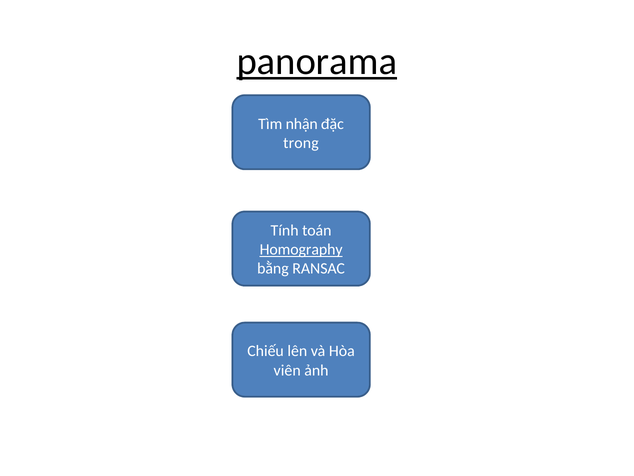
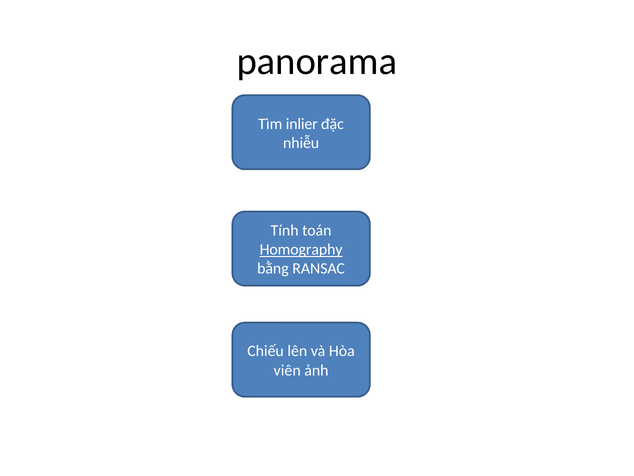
panorama underline: present -> none (317, 61)
nhận: nhận -> inlier (302, 124)
trong: trong -> nhiễu (301, 143)
